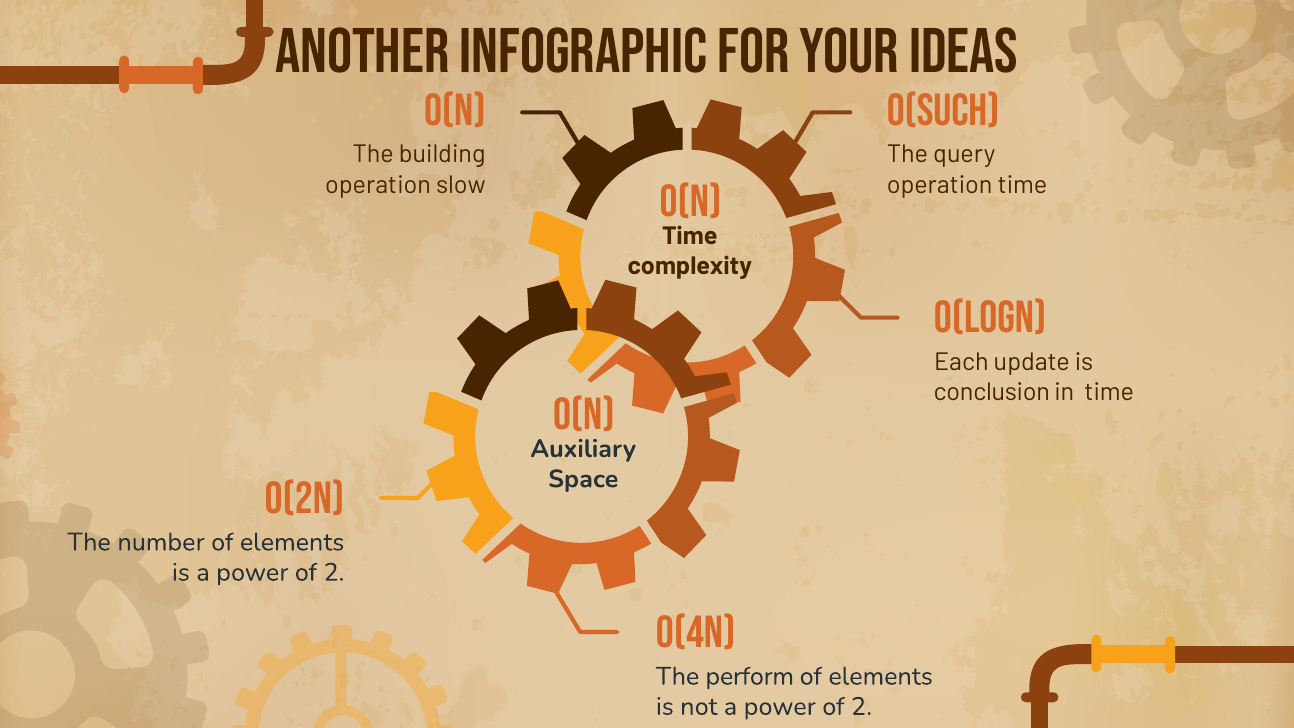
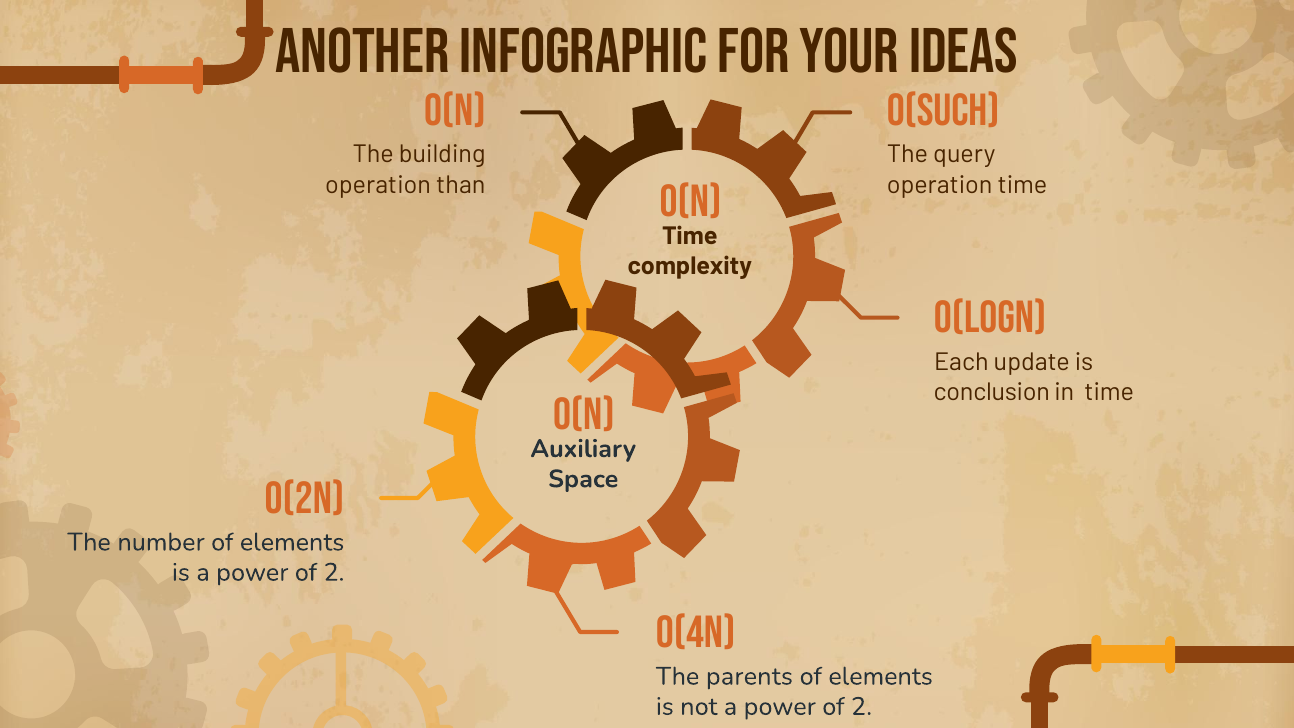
slow: slow -> than (461, 185)
perform: perform -> parents (749, 676)
